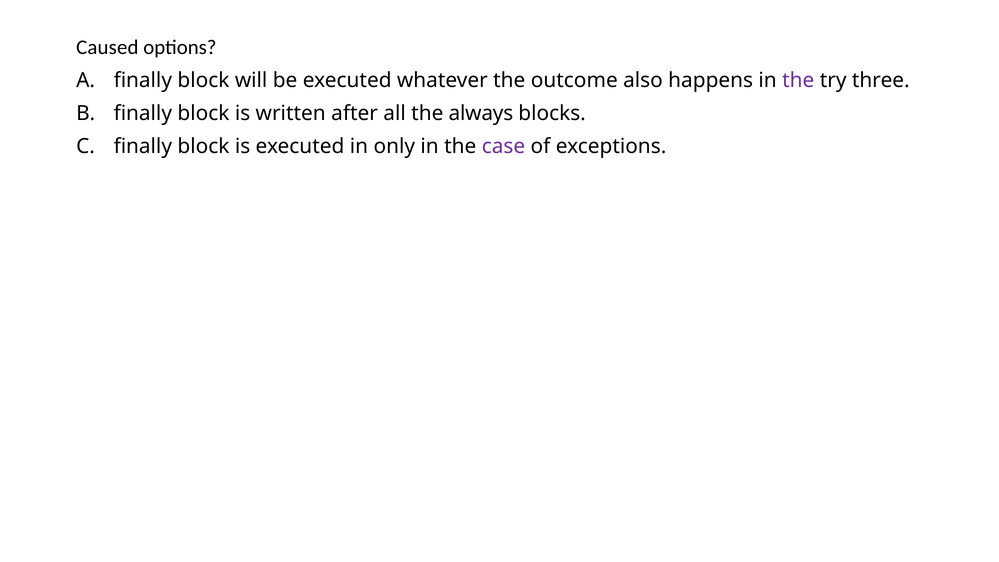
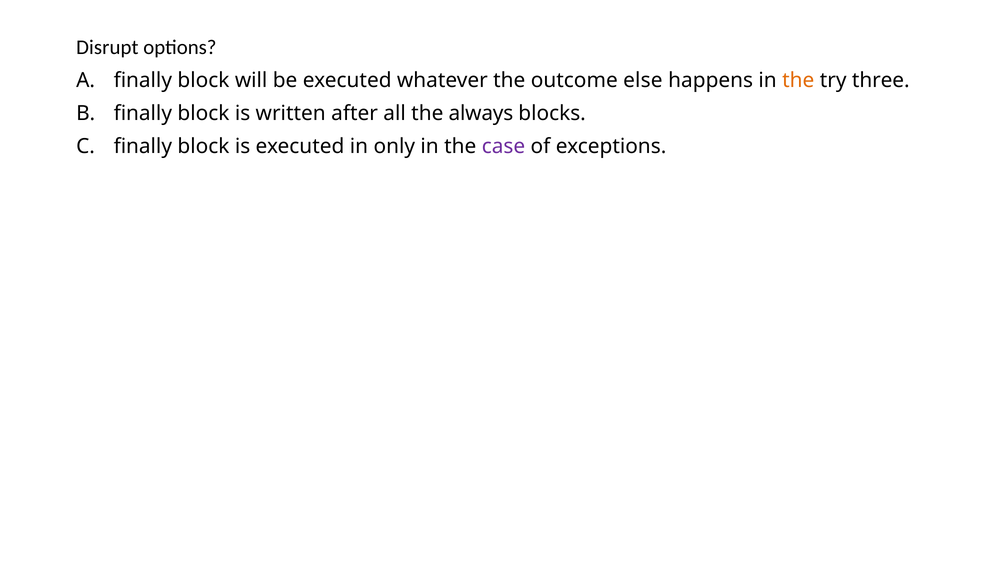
Caused: Caused -> Disrupt (107, 48)
also: also -> else (643, 80)
the colour: purple -> orange (798, 80)
